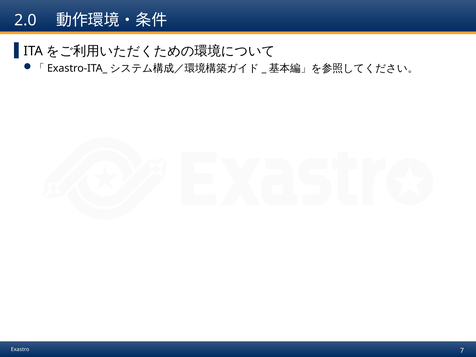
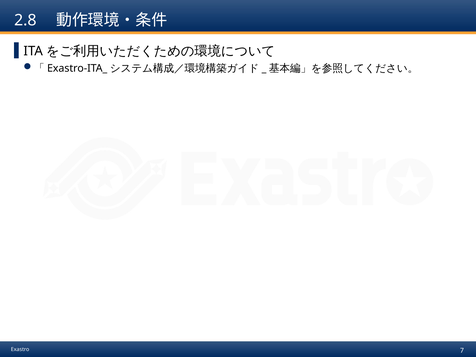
2.0: 2.0 -> 2.8 (25, 20)
